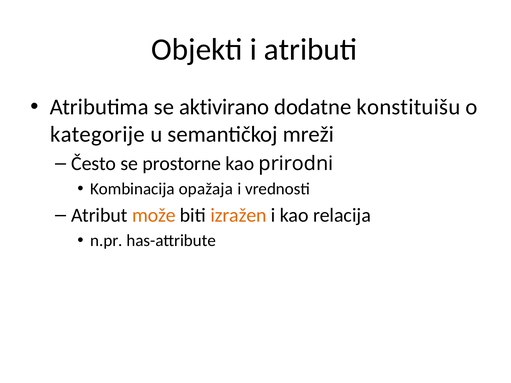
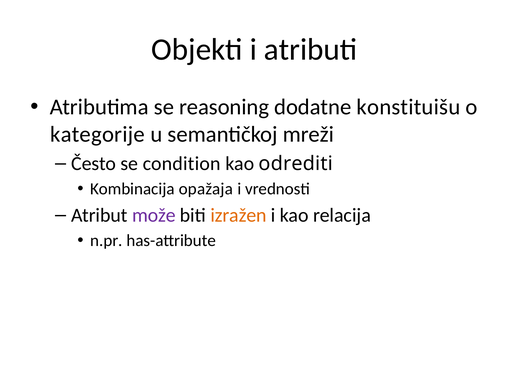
aktivirano: aktivirano -> reasoning (224, 107)
prostorne: prostorne -> condition (182, 164)
prirodni: prirodni -> odrediti (296, 164)
može colour: orange -> purple (154, 215)
